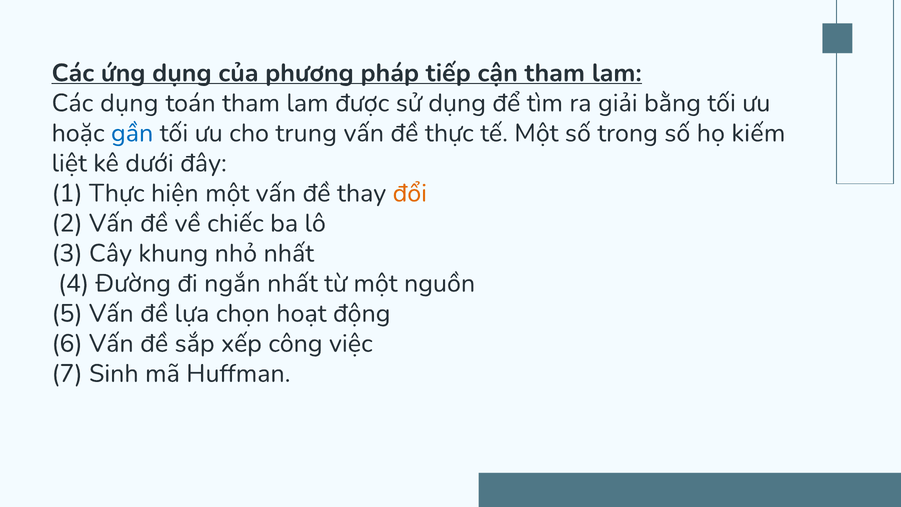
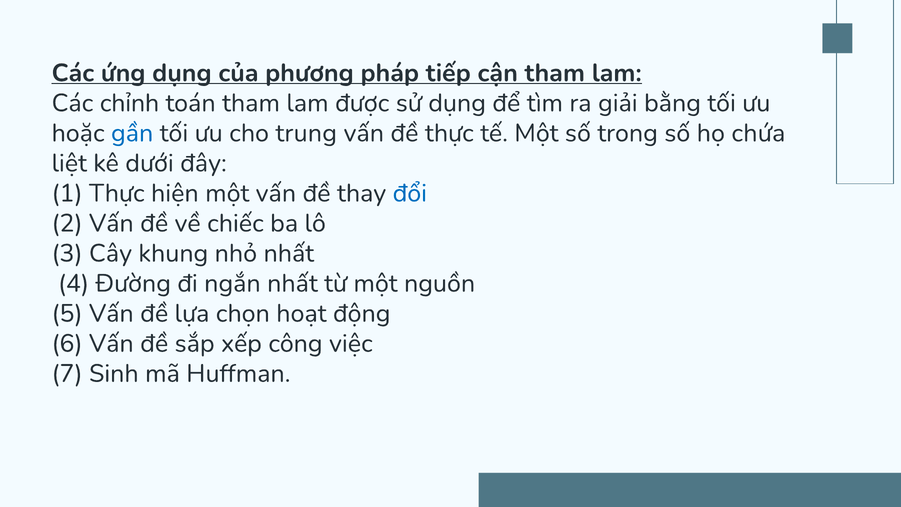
Các dụng: dụng -> chỉnh (130, 103)
kiếm: kiếm -> chứa (758, 133)
đổi colour: orange -> blue (410, 193)
